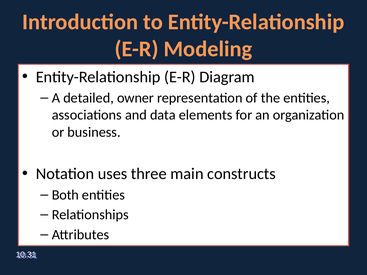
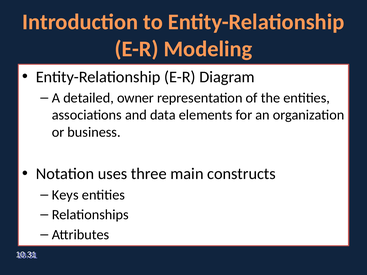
Both: Both -> Keys (65, 195)
